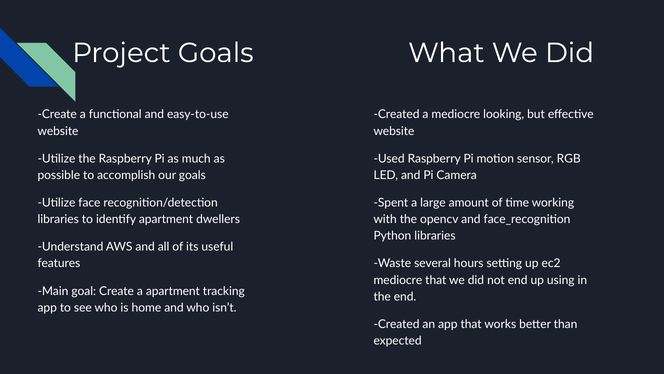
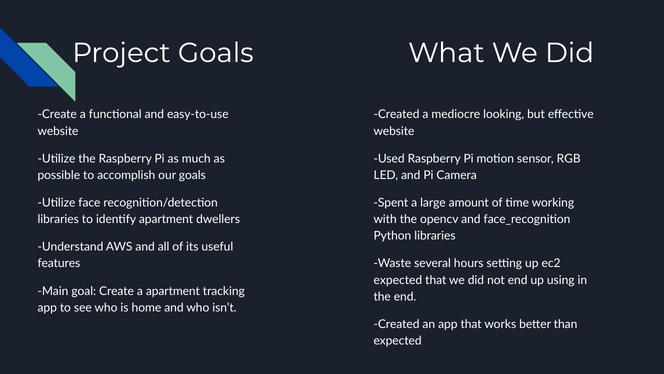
mediocre: mediocre -> expected (398, 280)
